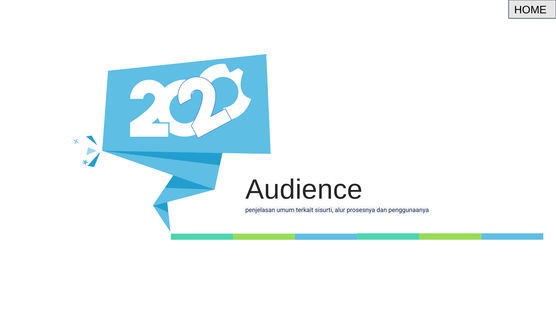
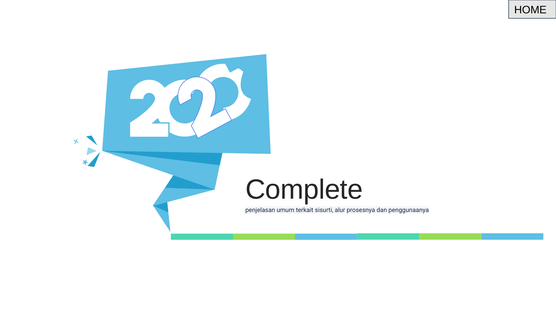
Audience: Audience -> Complete (304, 190)
